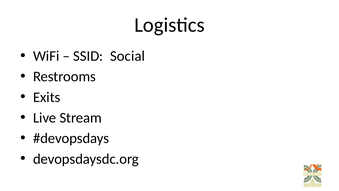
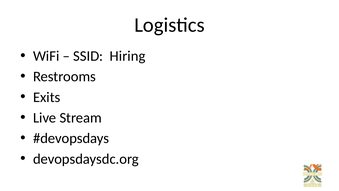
Social: Social -> Hiring (128, 56)
